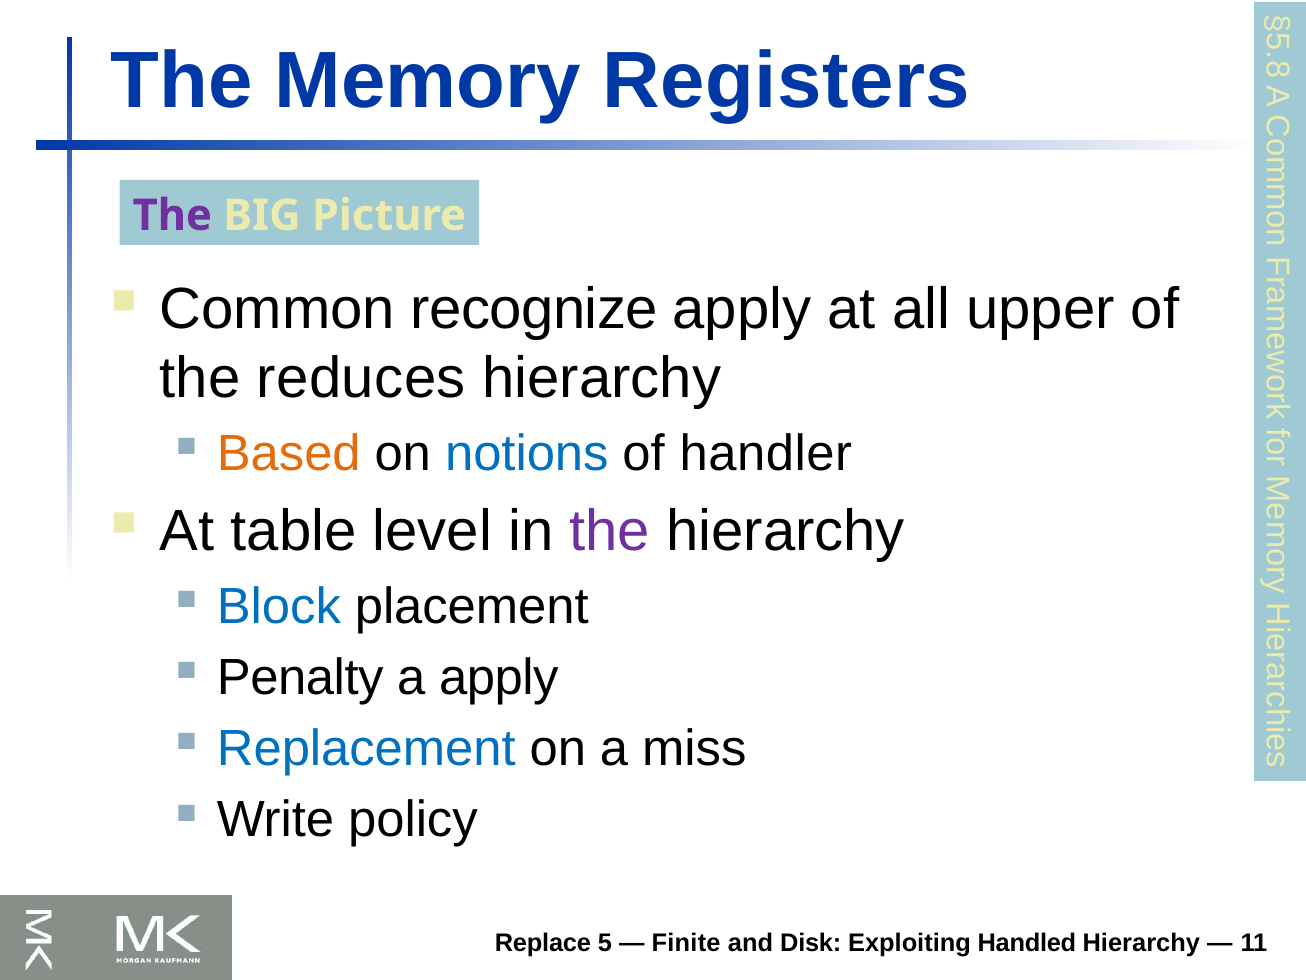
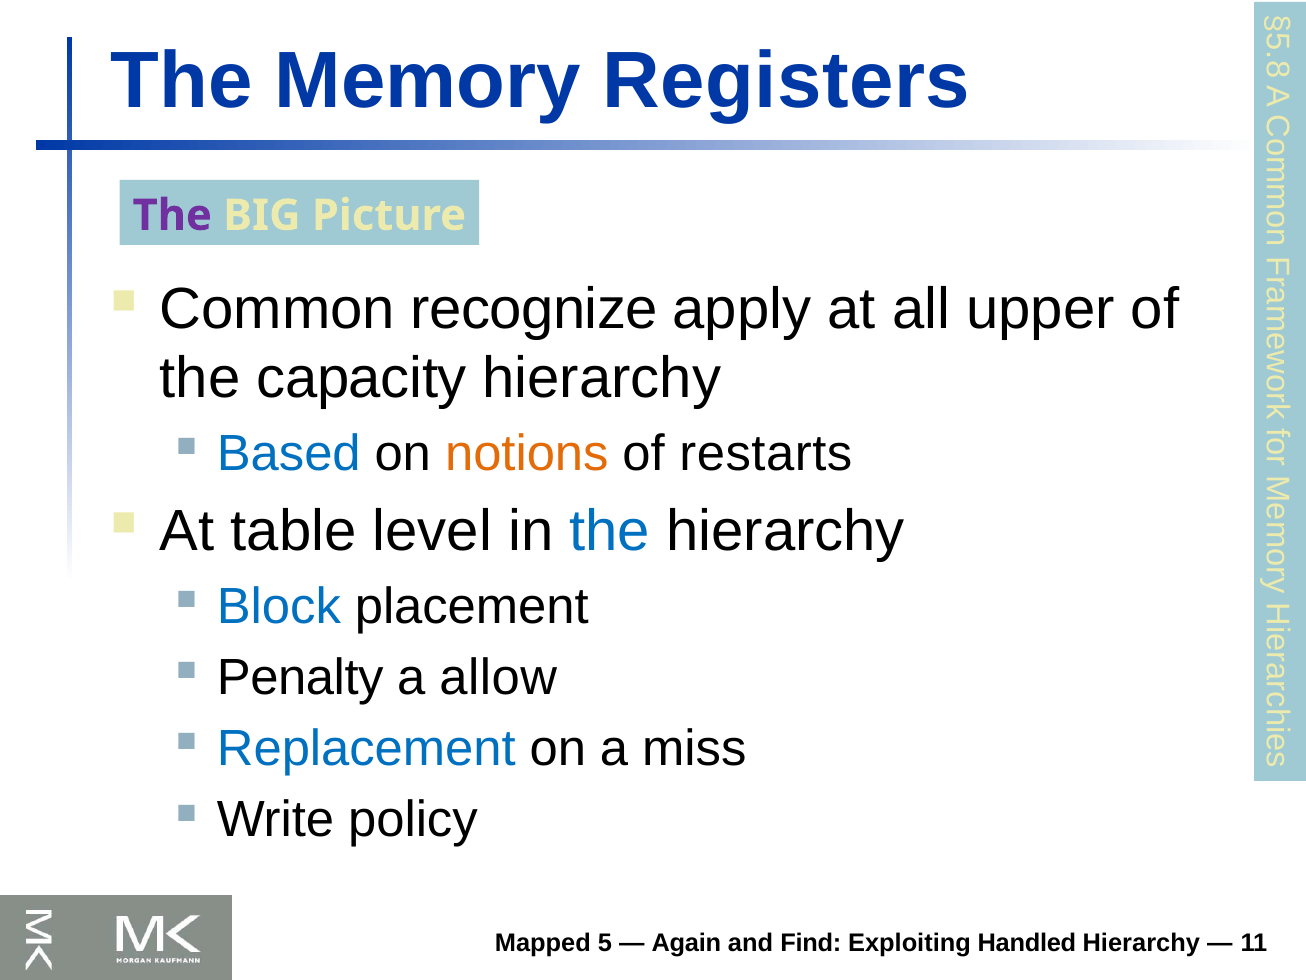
reduces: reduces -> capacity (362, 379)
Based colour: orange -> blue (289, 454)
notions colour: blue -> orange (527, 454)
handler: handler -> restarts (766, 454)
the colour: purple -> blue (610, 531)
a apply: apply -> allow (498, 677)
Replace: Replace -> Mapped (543, 943)
Finite: Finite -> Again (686, 943)
Disk: Disk -> Find (811, 943)
